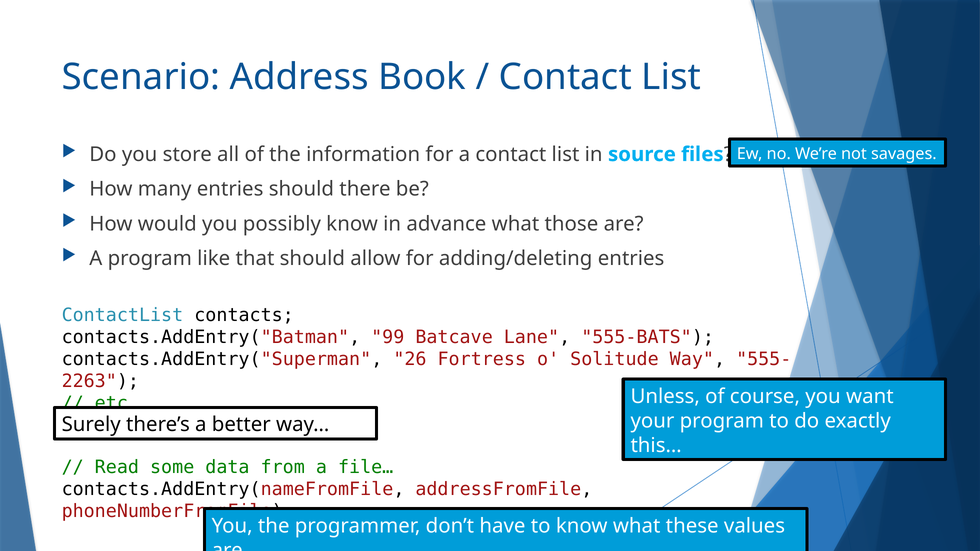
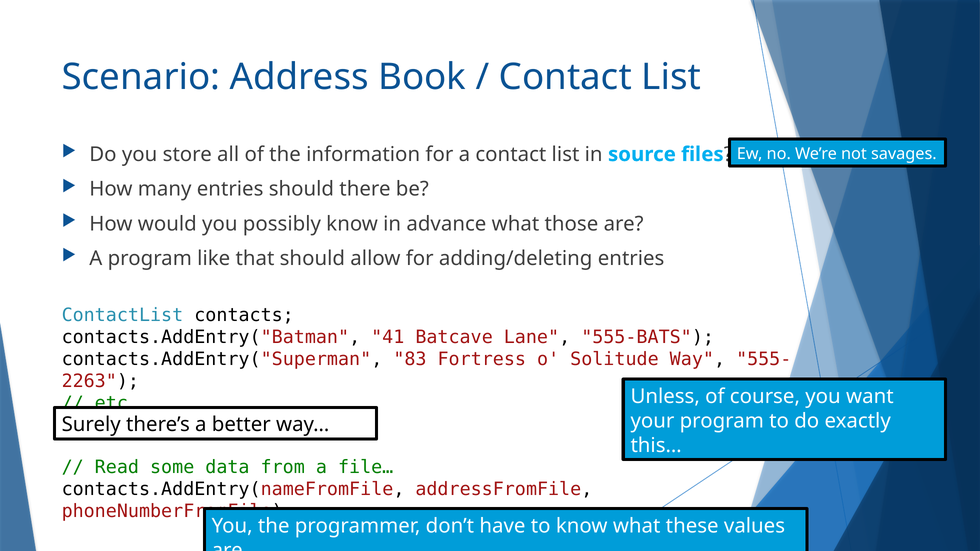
99: 99 -> 41 (388, 337)
26: 26 -> 83 (410, 359)
